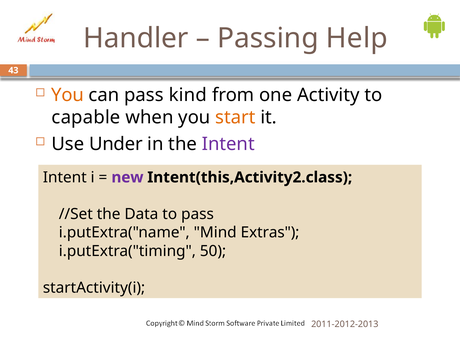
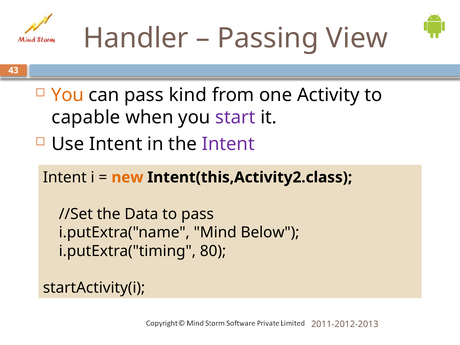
Help: Help -> View (357, 38)
start colour: orange -> purple (235, 117)
Use Under: Under -> Intent (116, 144)
new colour: purple -> orange (127, 177)
Extras: Extras -> Below (270, 233)
50: 50 -> 80 (213, 251)
